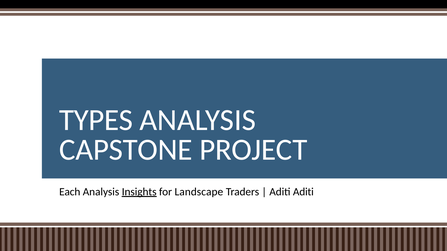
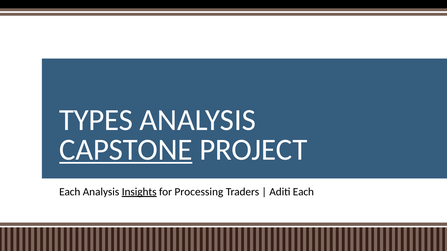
CAPSTONE underline: none -> present (126, 150)
Landscape: Landscape -> Processing (199, 192)
Aditi Aditi: Aditi -> Each (303, 192)
